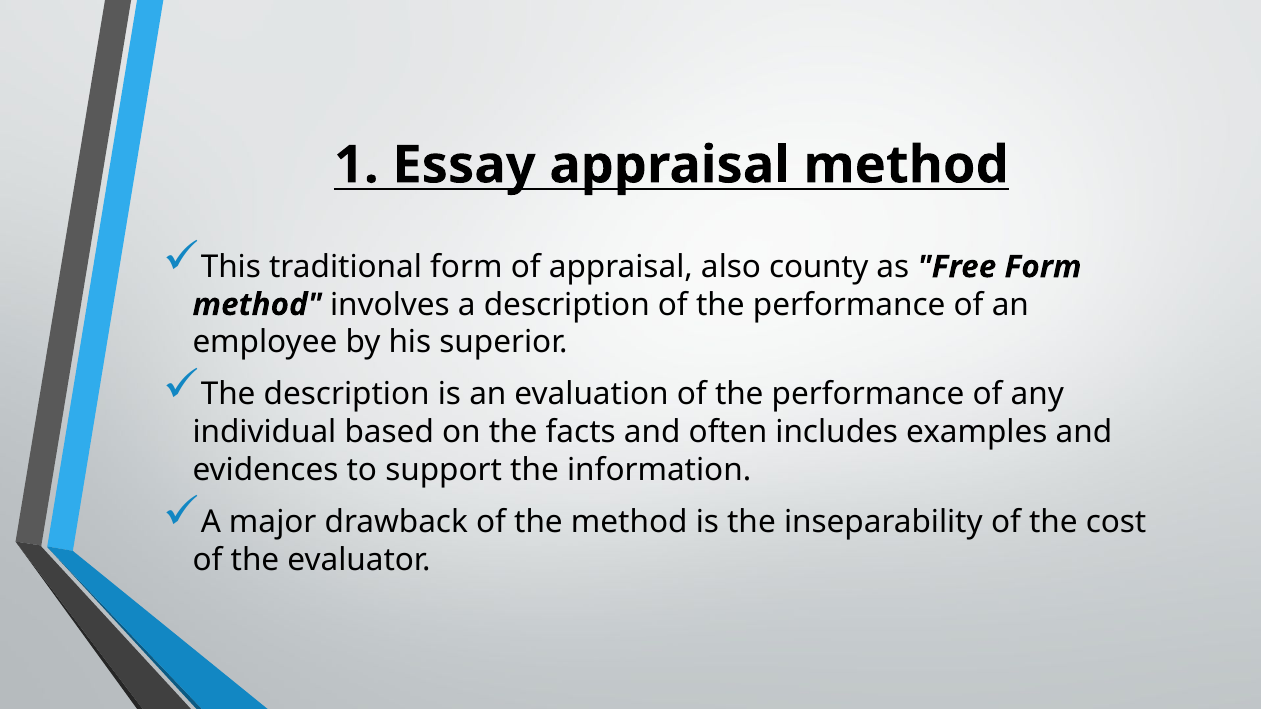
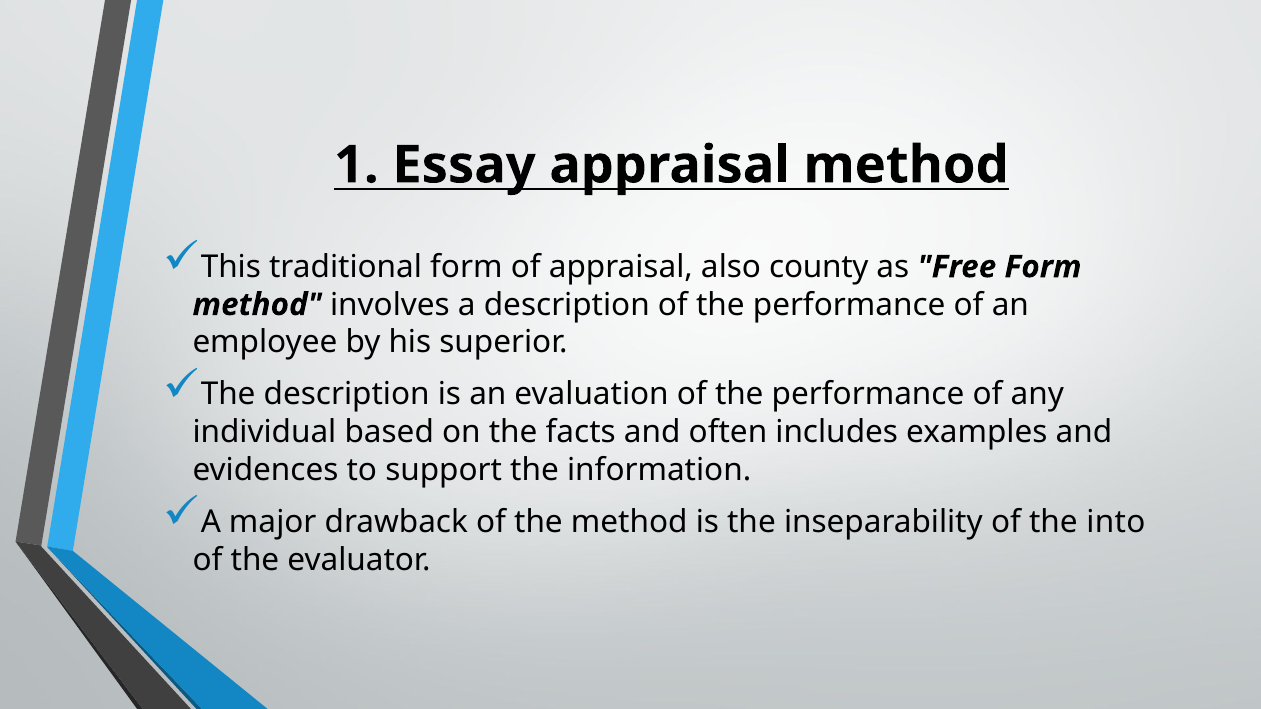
cost: cost -> into (1116, 522)
